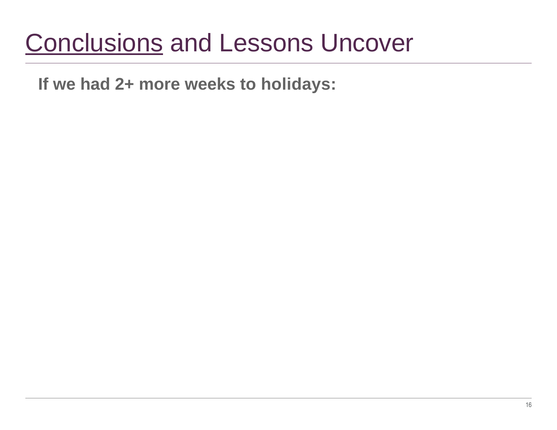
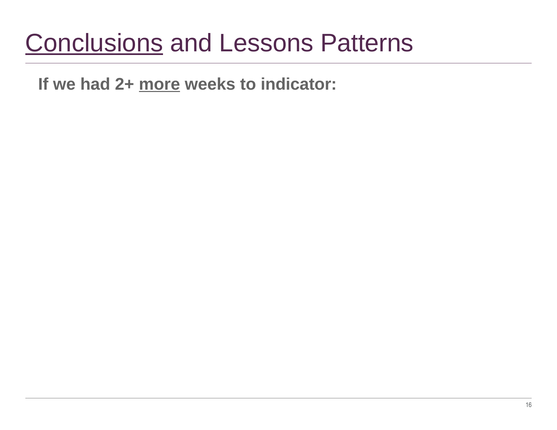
Uncover: Uncover -> Patterns (367, 43)
more underline: none -> present (159, 84)
holidays: holidays -> indicator (299, 84)
